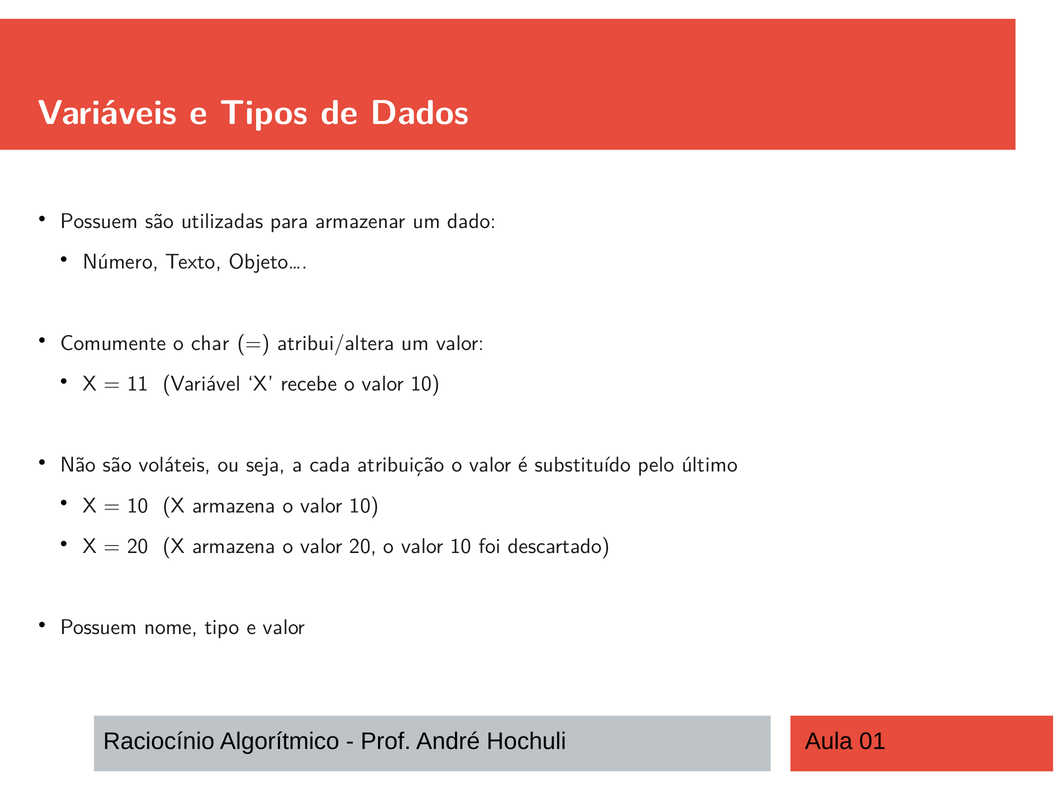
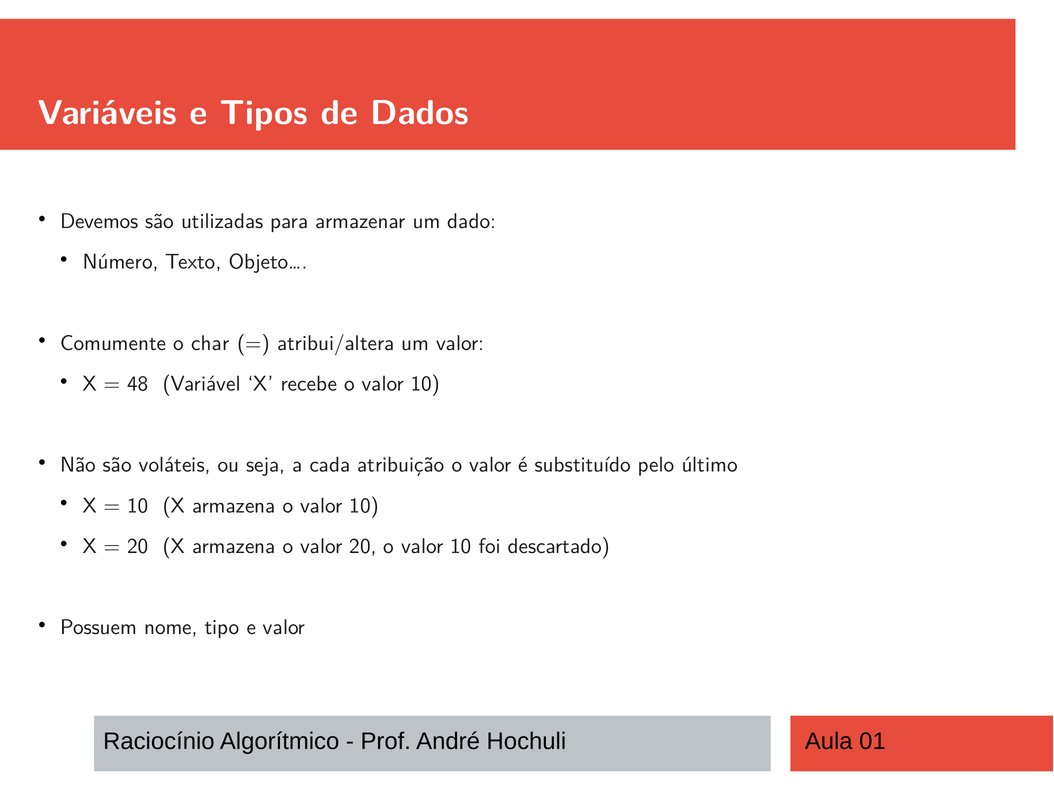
Possuem: Possuem -> Devemos (99, 221)
11: 11 -> 48 (138, 383)
